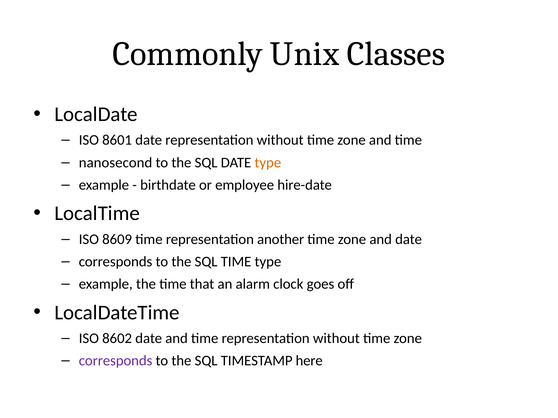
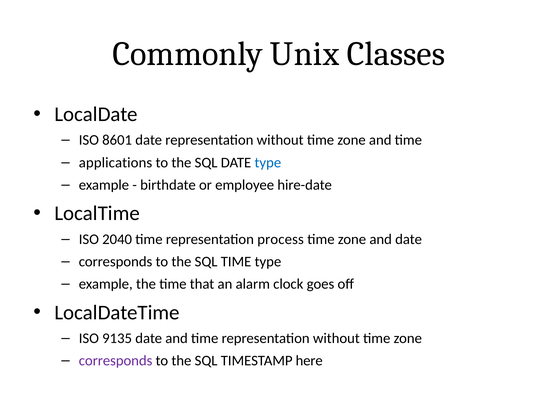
nanosecond: nanosecond -> applications (116, 163)
type colour: orange -> blue (268, 163)
8609: 8609 -> 2040 (117, 239)
another: another -> process (281, 239)
8602: 8602 -> 9135 (117, 339)
